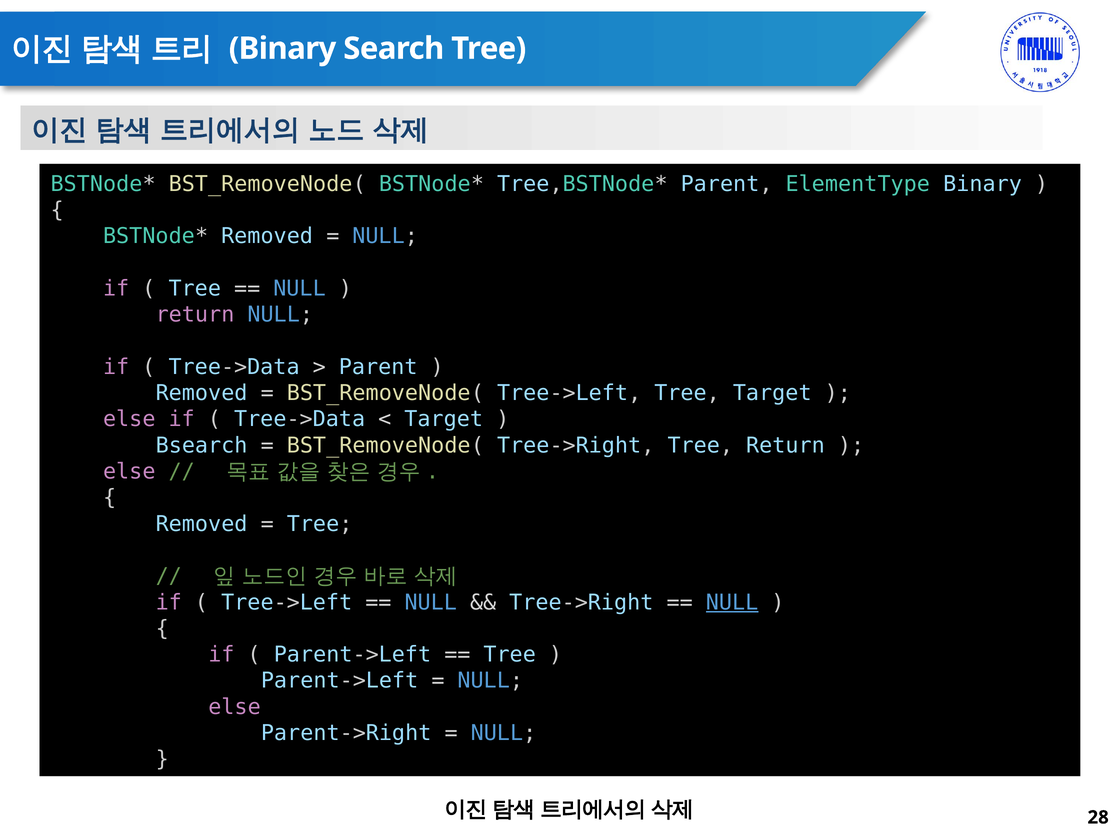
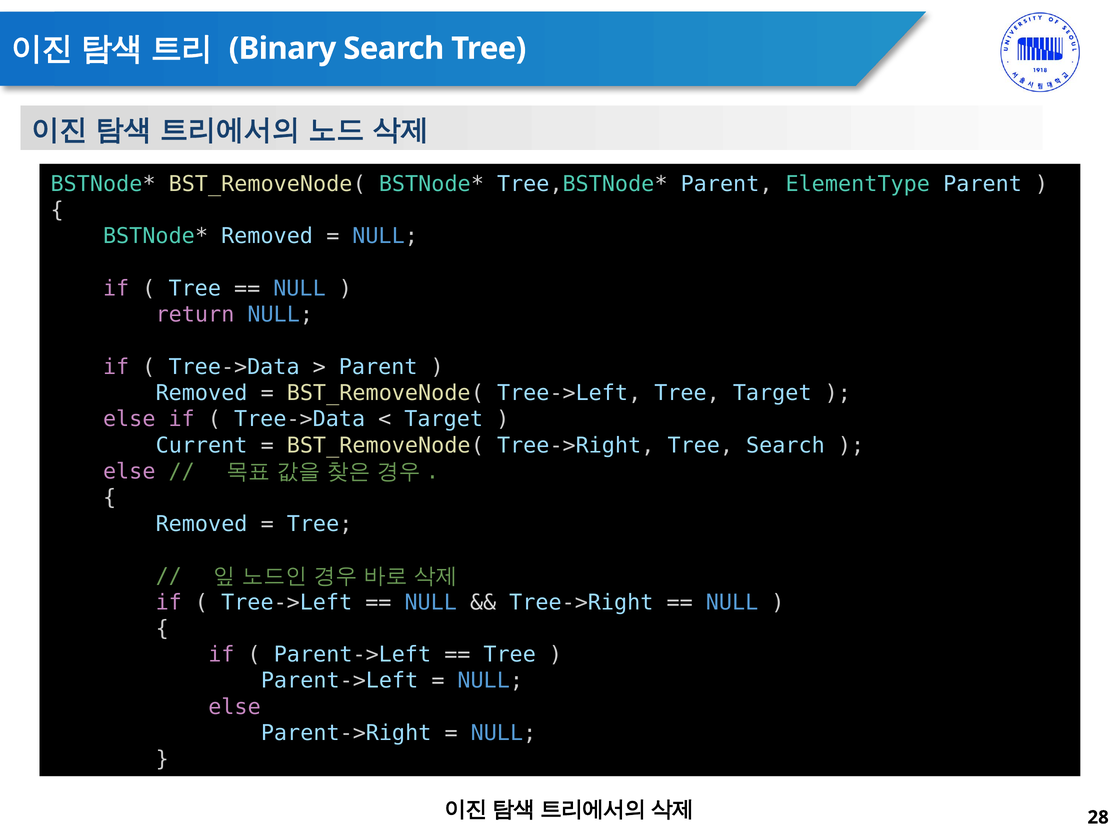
ElementType Binary: Binary -> Parent (983, 184)
Bsearch: Bsearch -> Current (202, 445)
Tree Return: Return -> Search (785, 445)
NULL underline: present -> none (732, 602)
